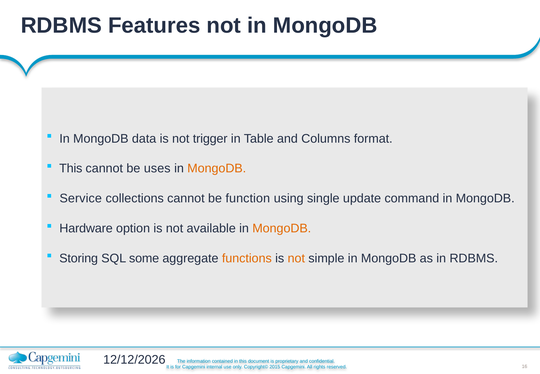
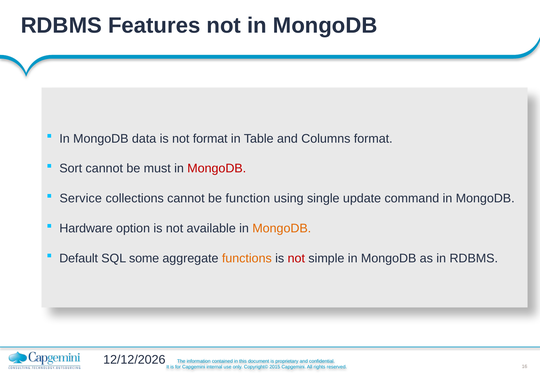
not trigger: trigger -> format (210, 138)
This: This -> Sort (71, 168)
uses: uses -> must (157, 168)
MongoDB colour: orange -> red (217, 168)
Storing: Storing -> Default (79, 258)
not colour: orange -> red (296, 258)
